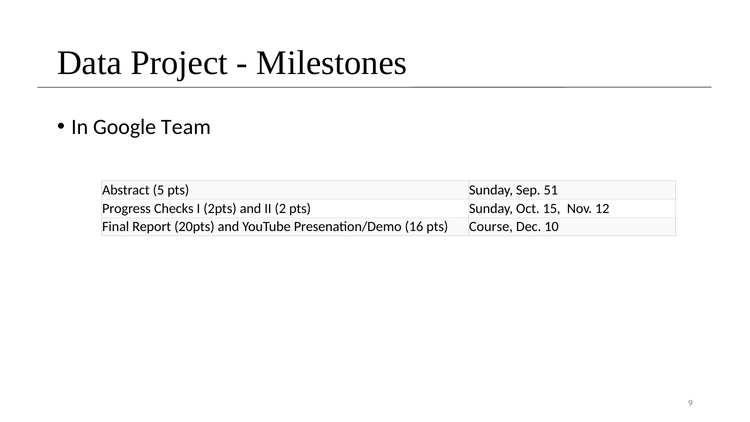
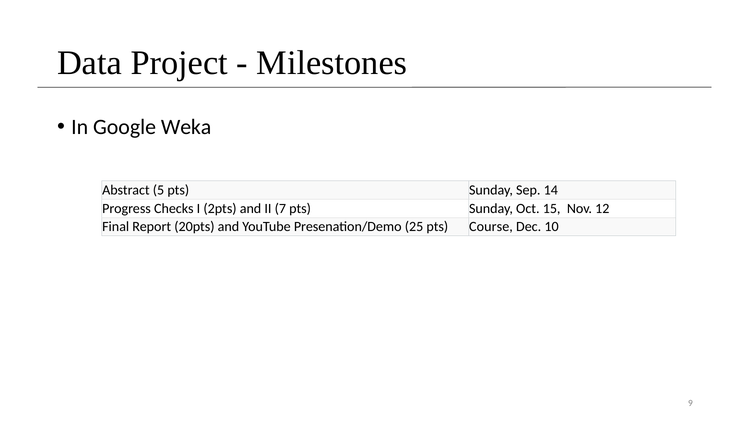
Team: Team -> Weka (186, 127)
51: 51 -> 14 (551, 190)
2: 2 -> 7 (280, 208)
16: 16 -> 25 (414, 227)
